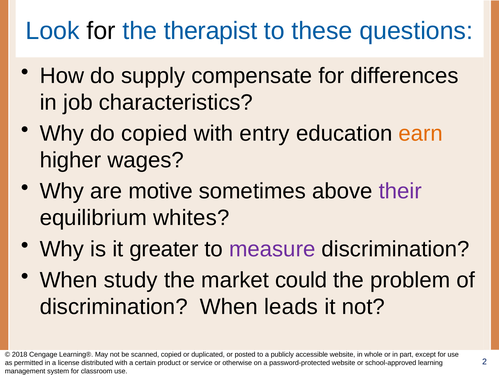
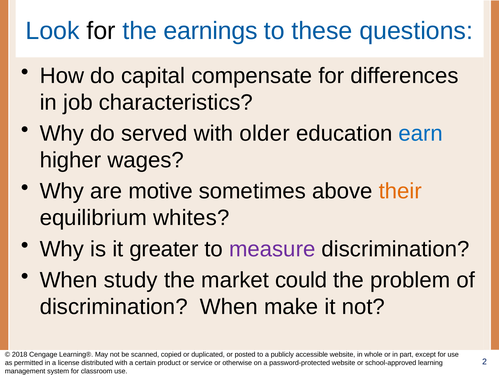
therapist: therapist -> earnings (211, 31)
supply: supply -> capital (153, 76)
do copied: copied -> served (154, 133)
entry: entry -> older (265, 133)
earn colour: orange -> blue (421, 133)
their colour: purple -> orange (400, 191)
leads: leads -> make (291, 306)
